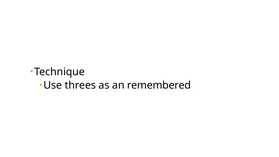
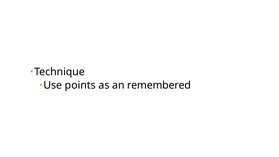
threes: threes -> points (80, 85)
